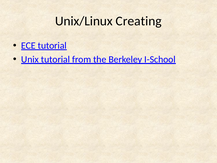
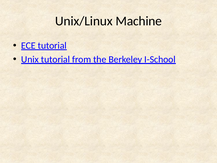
Creating: Creating -> Machine (139, 21)
